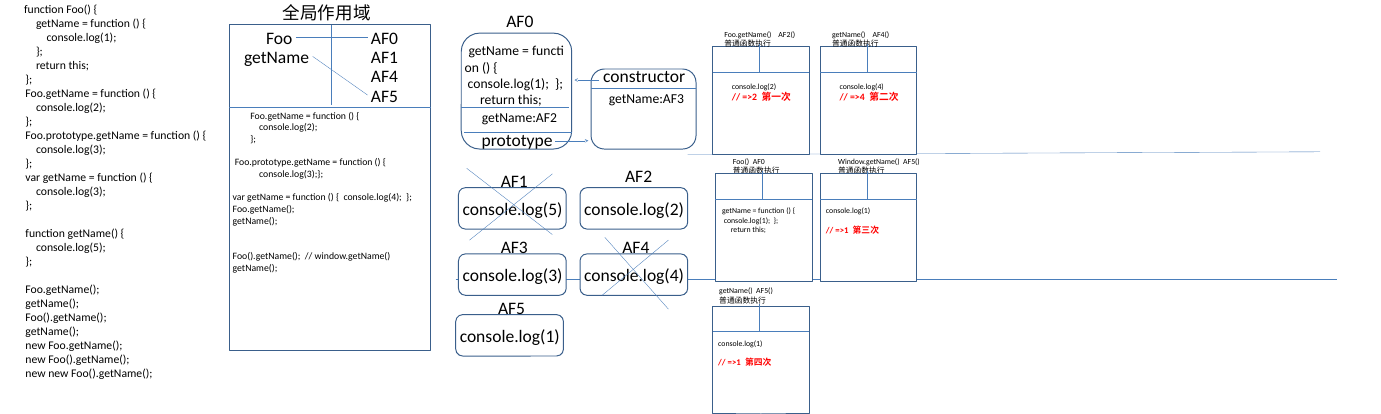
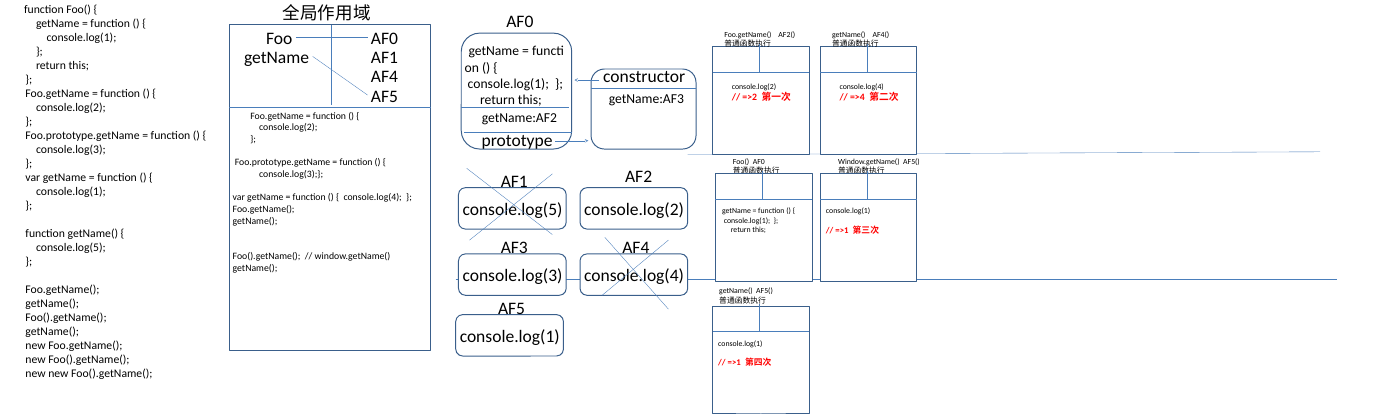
console.log(3: console.log(3 -> console.log(1 (71, 192)
